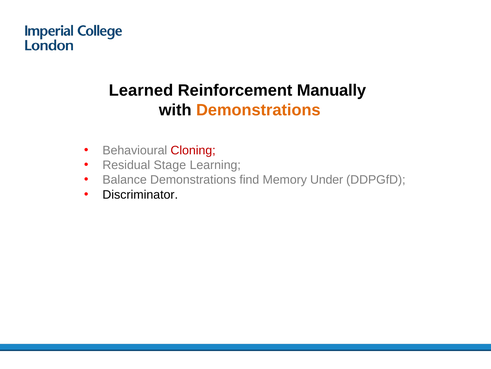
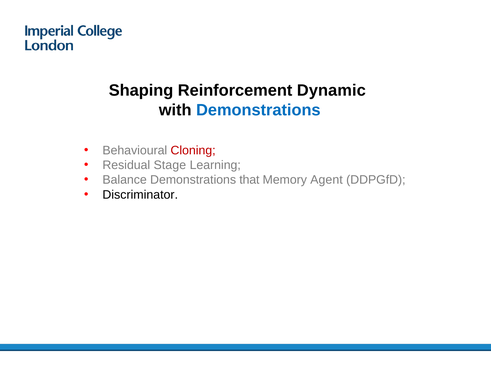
Learned: Learned -> Shaping (141, 90)
Manually: Manually -> Dynamic (331, 90)
Demonstrations colour: orange -> blue (258, 110)
find: find -> that (249, 180)
Under: Under -> Agent (327, 180)
